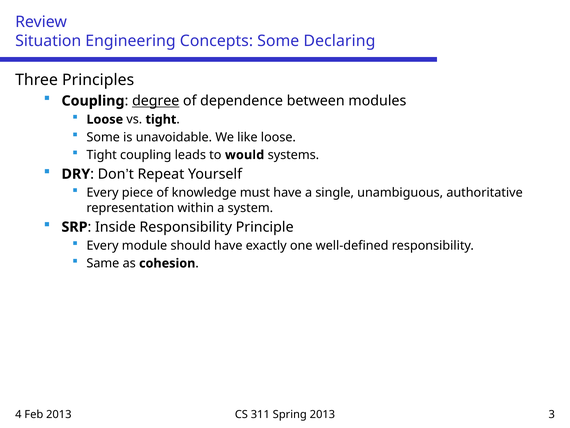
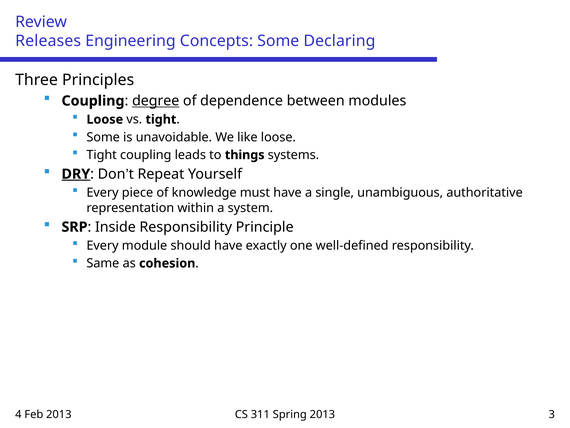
Situation: Situation -> Releases (48, 41)
would: would -> things (245, 155)
DRY underline: none -> present (76, 174)
